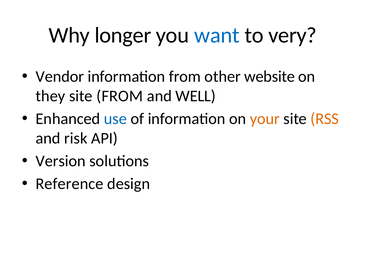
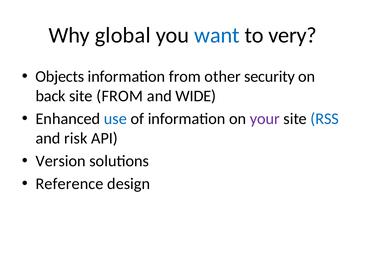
longer: longer -> global (123, 35)
Vendor: Vendor -> Objects (60, 77)
website: website -> security (270, 77)
they: they -> back (51, 96)
WELL: WELL -> WIDE (196, 96)
your colour: orange -> purple (265, 119)
RSS colour: orange -> blue (325, 119)
